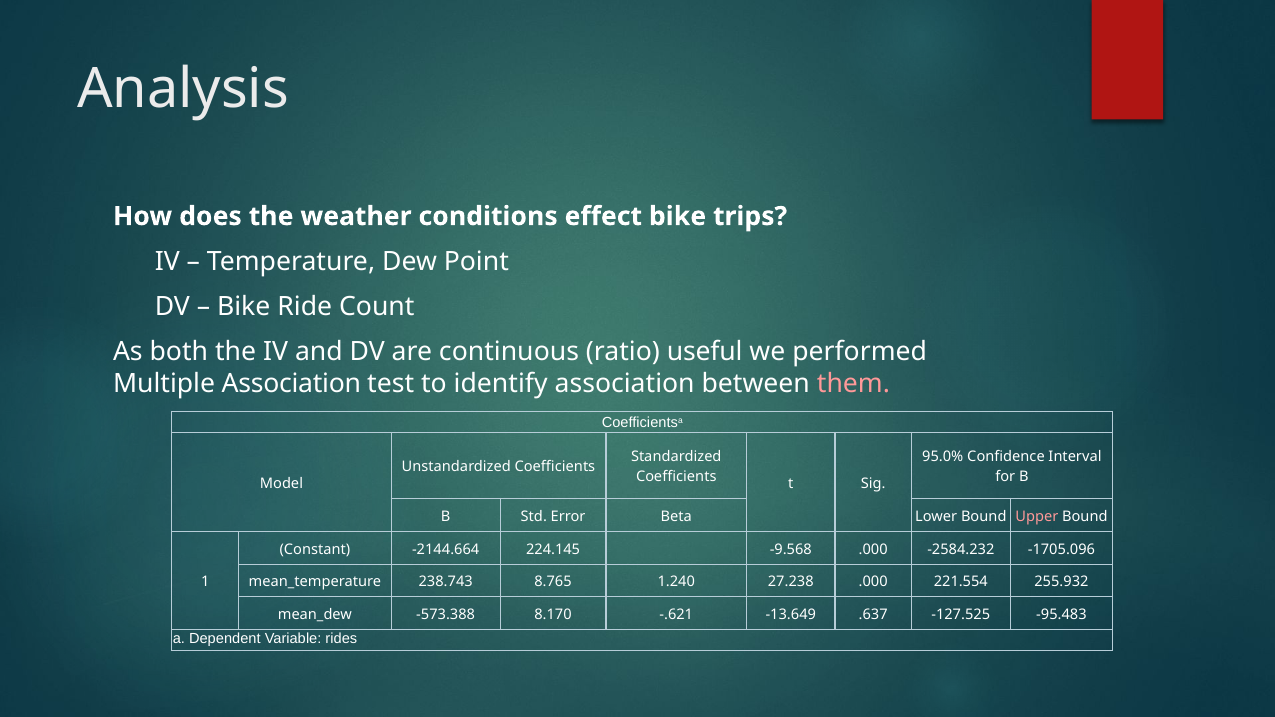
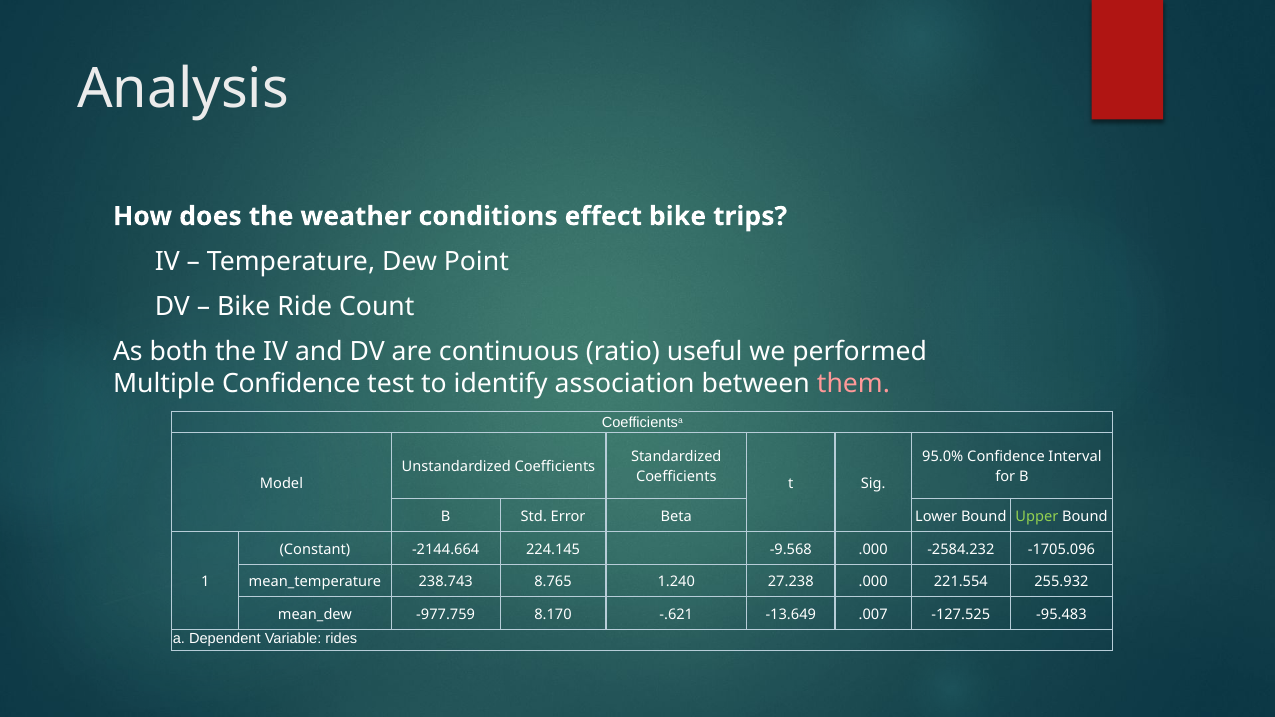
Multiple Association: Association -> Confidence (291, 384)
Upper colour: pink -> light green (1037, 516)
-573.388: -573.388 -> -977.759 (446, 615)
.637: .637 -> .007 (873, 615)
